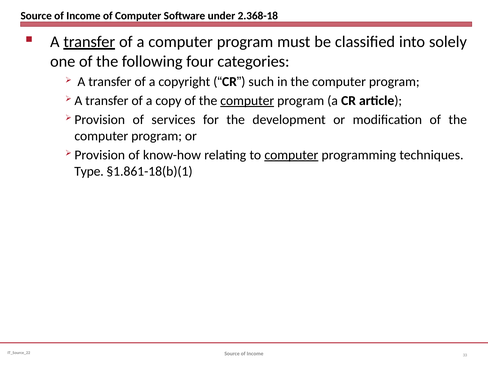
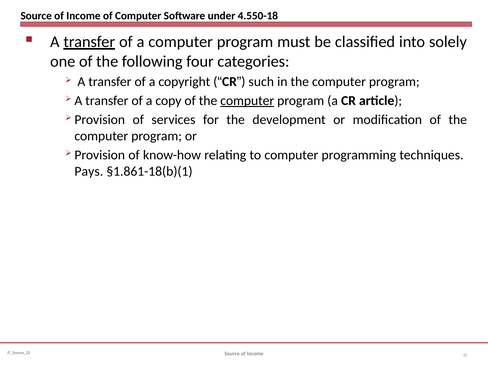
2.368-18: 2.368-18 -> 4.550-18 (258, 16)
computer underline: present -> none (291, 155)
Type: Type -> Pays (89, 171)
